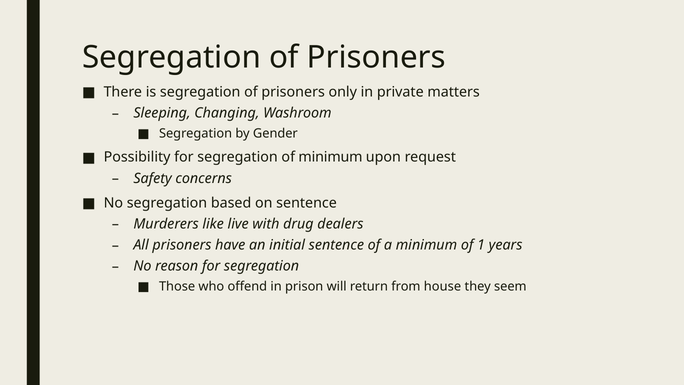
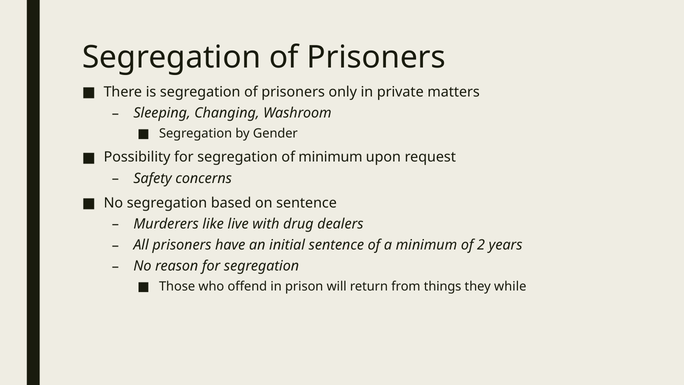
1: 1 -> 2 (481, 245)
house: house -> things (443, 286)
seem: seem -> while (510, 286)
